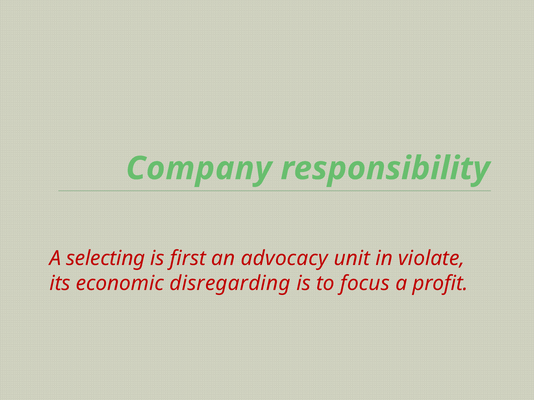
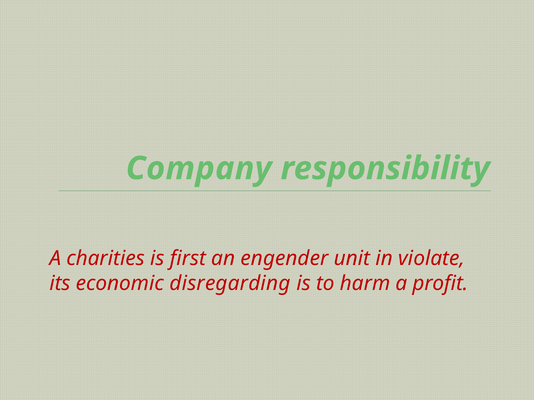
selecting: selecting -> charities (106, 259)
advocacy: advocacy -> engender (284, 259)
focus: focus -> harm (365, 284)
